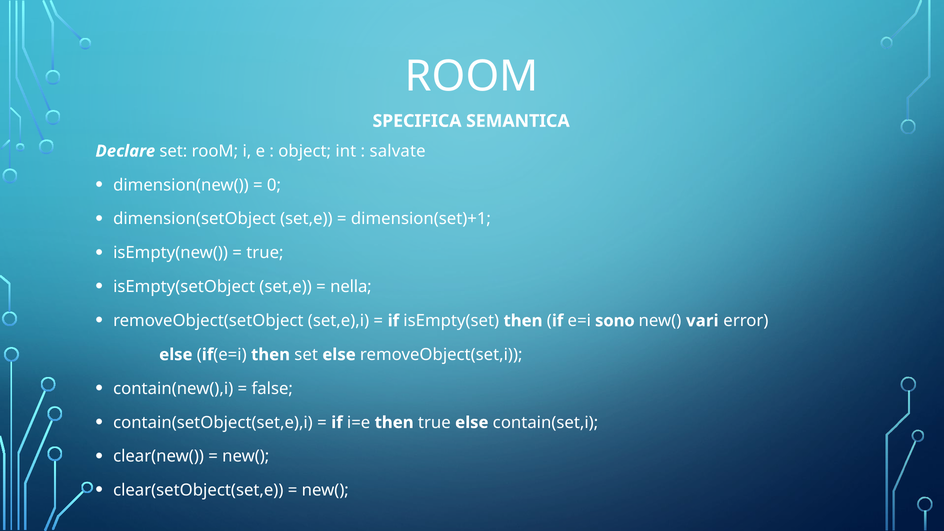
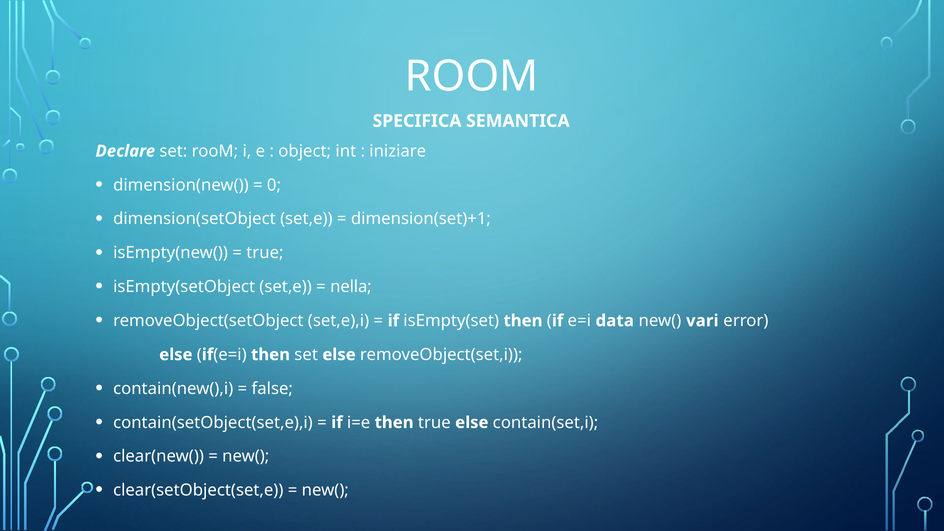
salvate: salvate -> iniziare (398, 151)
sono: sono -> data (615, 321)
